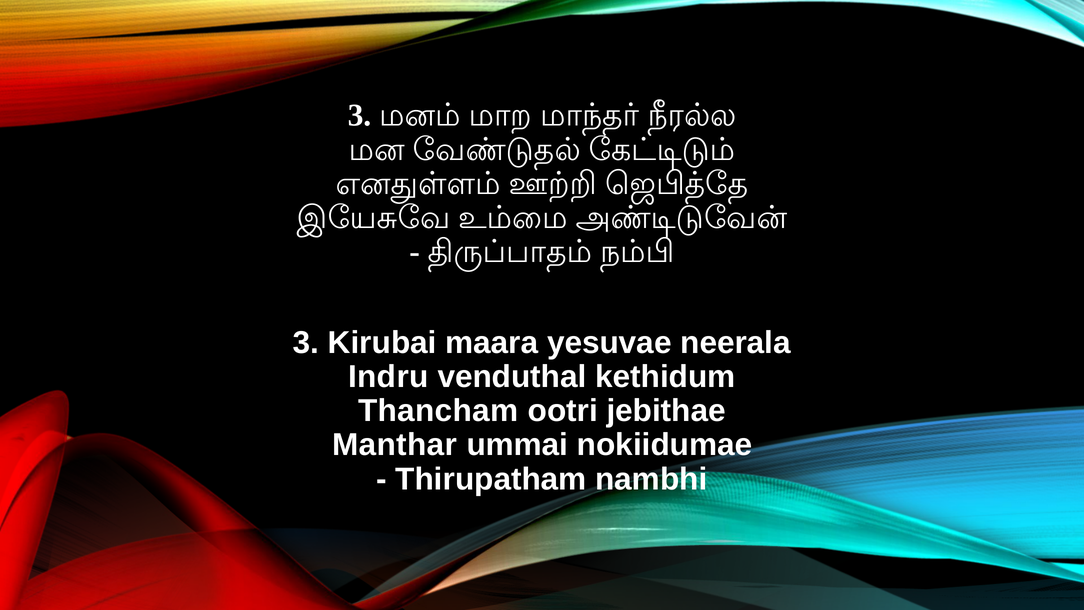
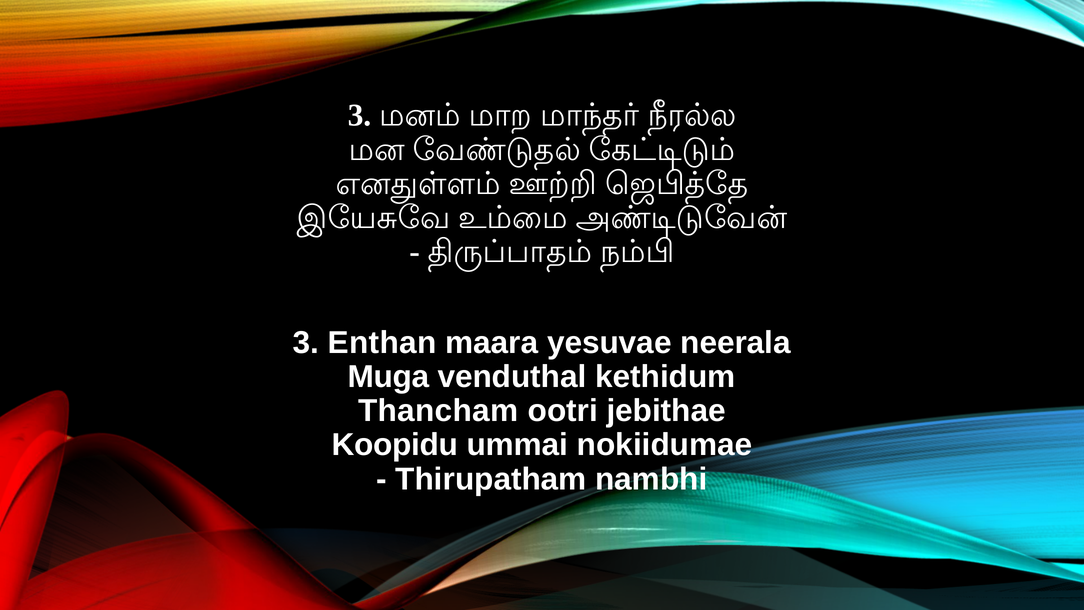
Kirubai: Kirubai -> Enthan (382, 343)
Indru: Indru -> Muga (389, 377)
Manthar: Manthar -> Koopidu (395, 445)
